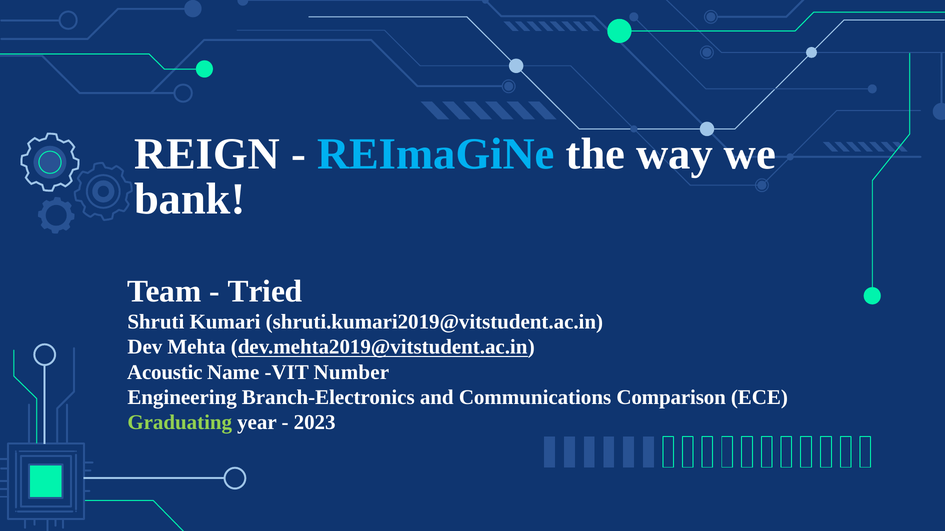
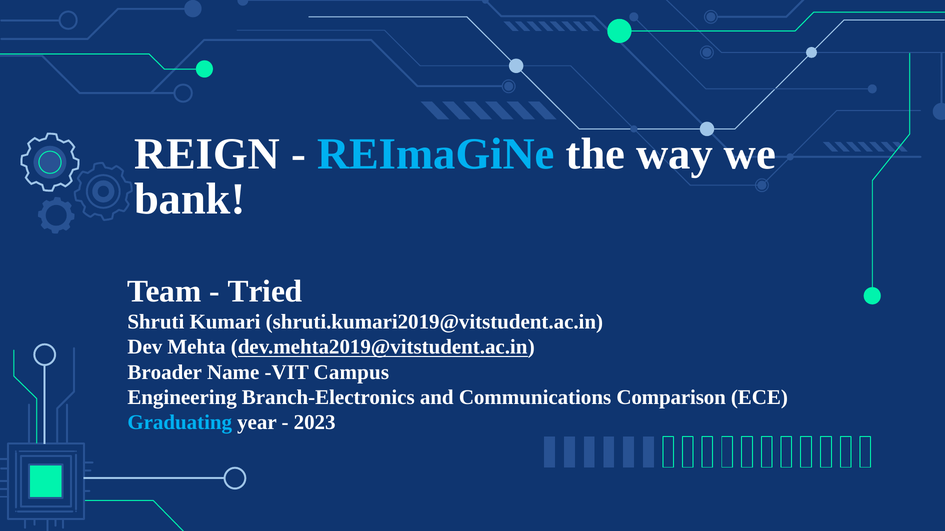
Acoustic: Acoustic -> Broader (165, 373)
Number: Number -> Campus (351, 373)
Graduating colour: light green -> light blue (180, 423)
